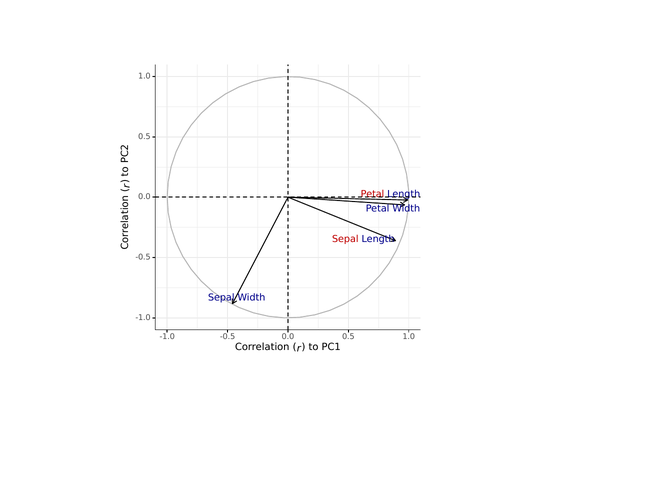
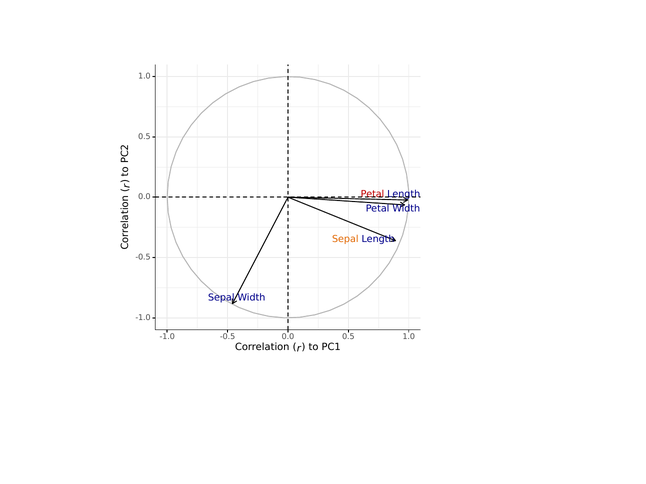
Sepal colour: red -> orange (345, 240)
